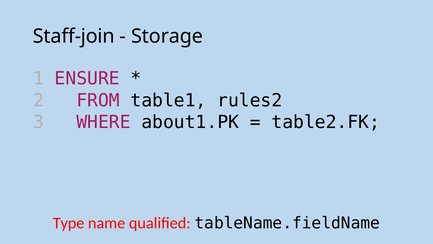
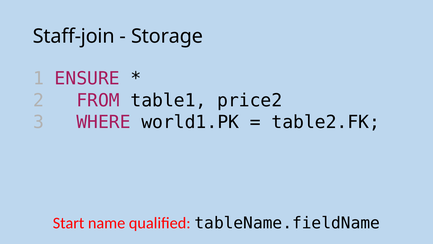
rules2: rules2 -> price2 (250, 100)
about1.PK: about1.PK -> world1.PK (190, 122)
Type: Type -> Start (69, 223)
